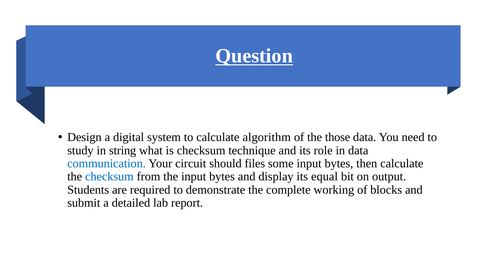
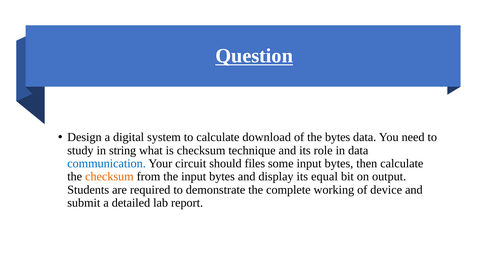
algorithm: algorithm -> download (267, 138)
the those: those -> bytes (338, 138)
checksum colour: blue -> orange (109, 177)
blocks: blocks -> device (386, 190)
